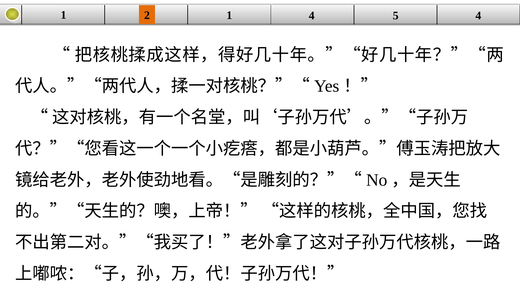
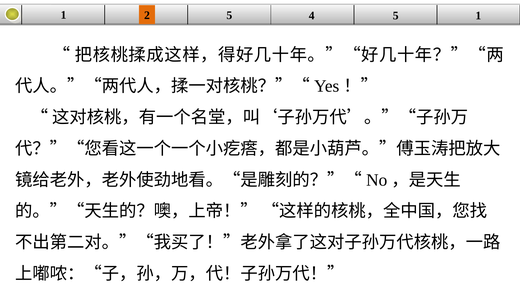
2 1: 1 -> 5 (229, 15)
5 4: 4 -> 1 (478, 16)
